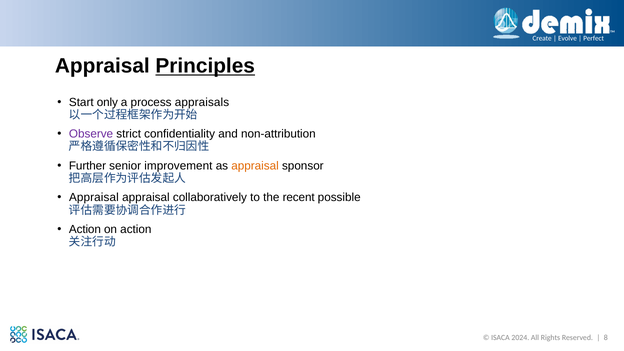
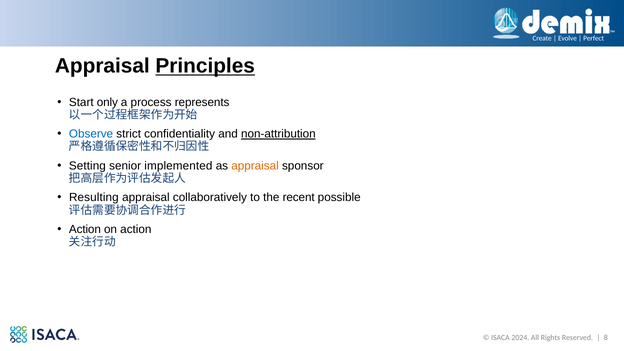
appraisals: appraisals -> represents (202, 102)
Observe colour: purple -> blue (91, 134)
non-attribution underline: none -> present (278, 134)
Further: Further -> Setting (87, 166)
improvement: improvement -> implemented (178, 166)
Appraisal: Appraisal -> Resulting (94, 198)
